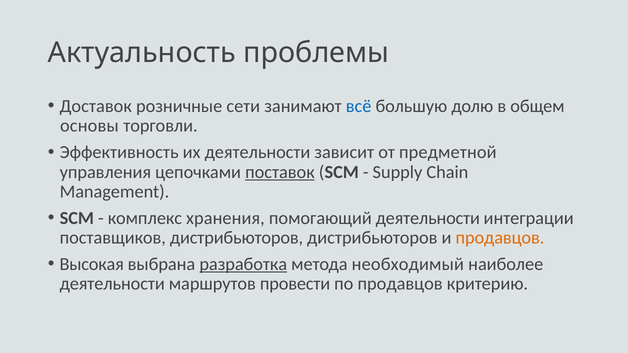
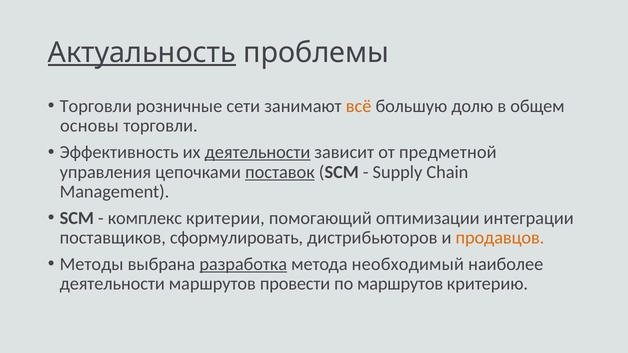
Актуальность underline: none -> present (142, 53)
Доставок: Доставок -> Торговли (96, 106)
всё colour: blue -> orange (359, 106)
деятельности underline: none -> present (258, 152)
хранения: хранения -> критерии (225, 218)
помогающий деятельности: деятельности -> оптимизации (428, 218)
поставщиков дистрибьюторов: дистрибьюторов -> сформулировать (237, 238)
Высокая: Высокая -> Методы (92, 264)
по продавцов: продавцов -> маршрутов (400, 284)
